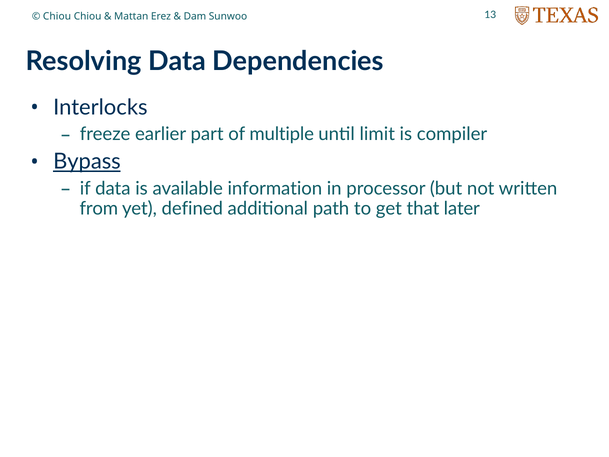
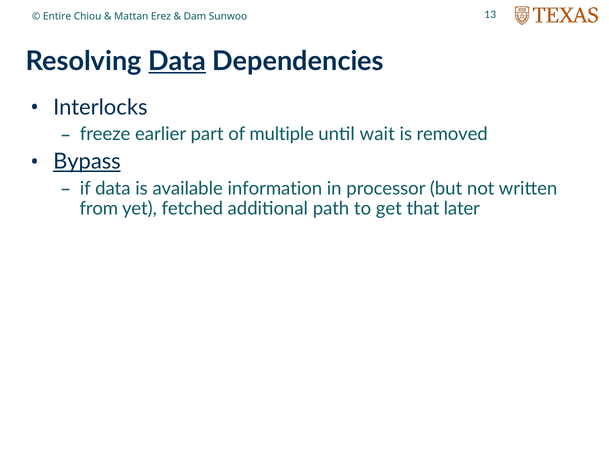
Chiou: Chiou -> Entire (57, 16)
Data underline: none -> present (177, 61)
limit: limit -> wait (377, 134)
compiler: compiler -> removed (452, 134)
defined: defined -> fetched (192, 209)
